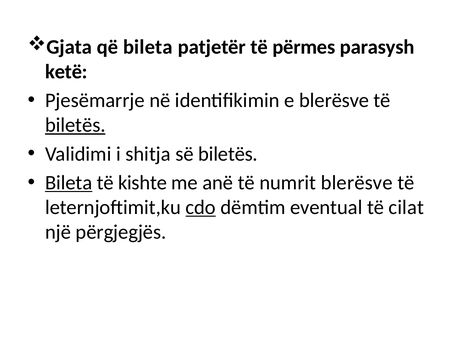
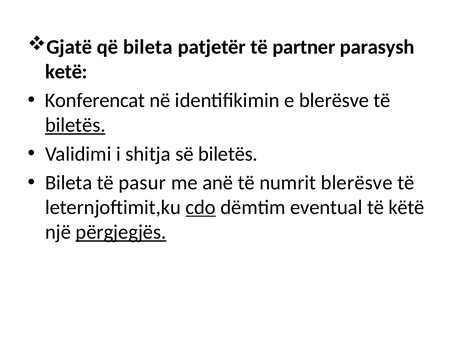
Gjata: Gjata -> Gjatë (69, 47)
përmes: përmes -> partner (304, 47)
Pjesëmarrje: Pjesëmarrje -> Konferencat (95, 100)
Bileta underline: present -> none (69, 182)
kishte: kishte -> pasur (142, 182)
cilat: cilat -> këtë (406, 207)
përgjegjës underline: none -> present (121, 232)
